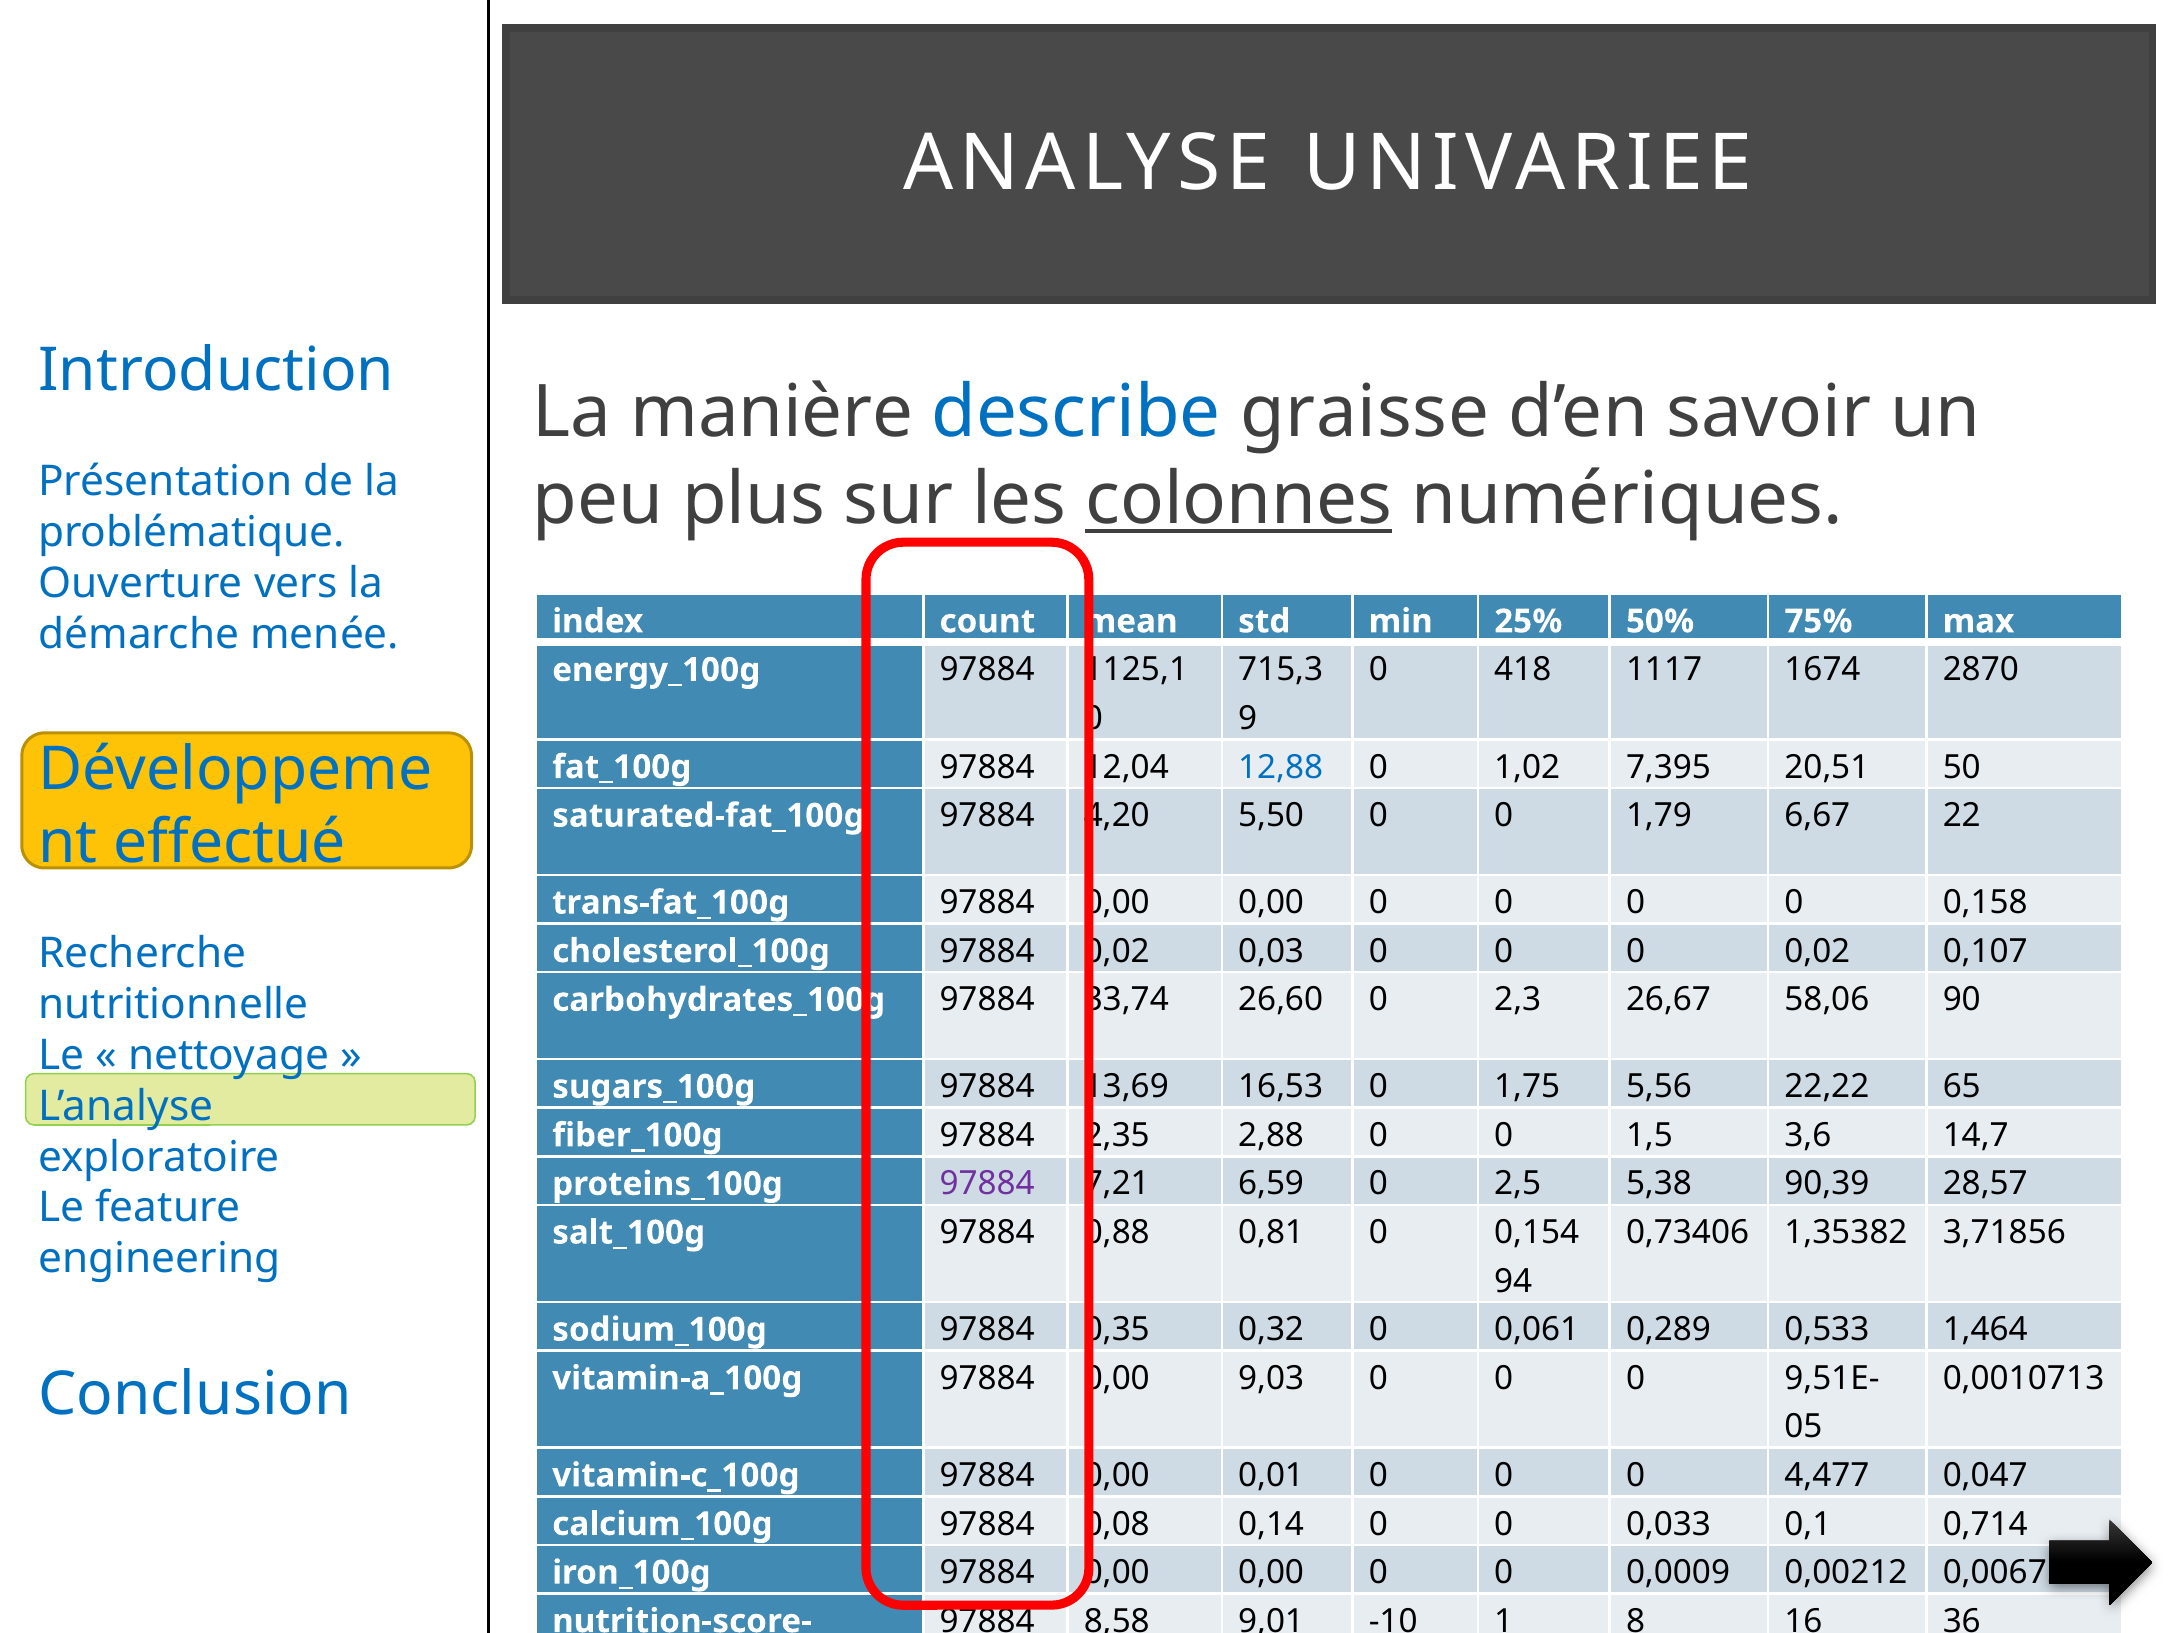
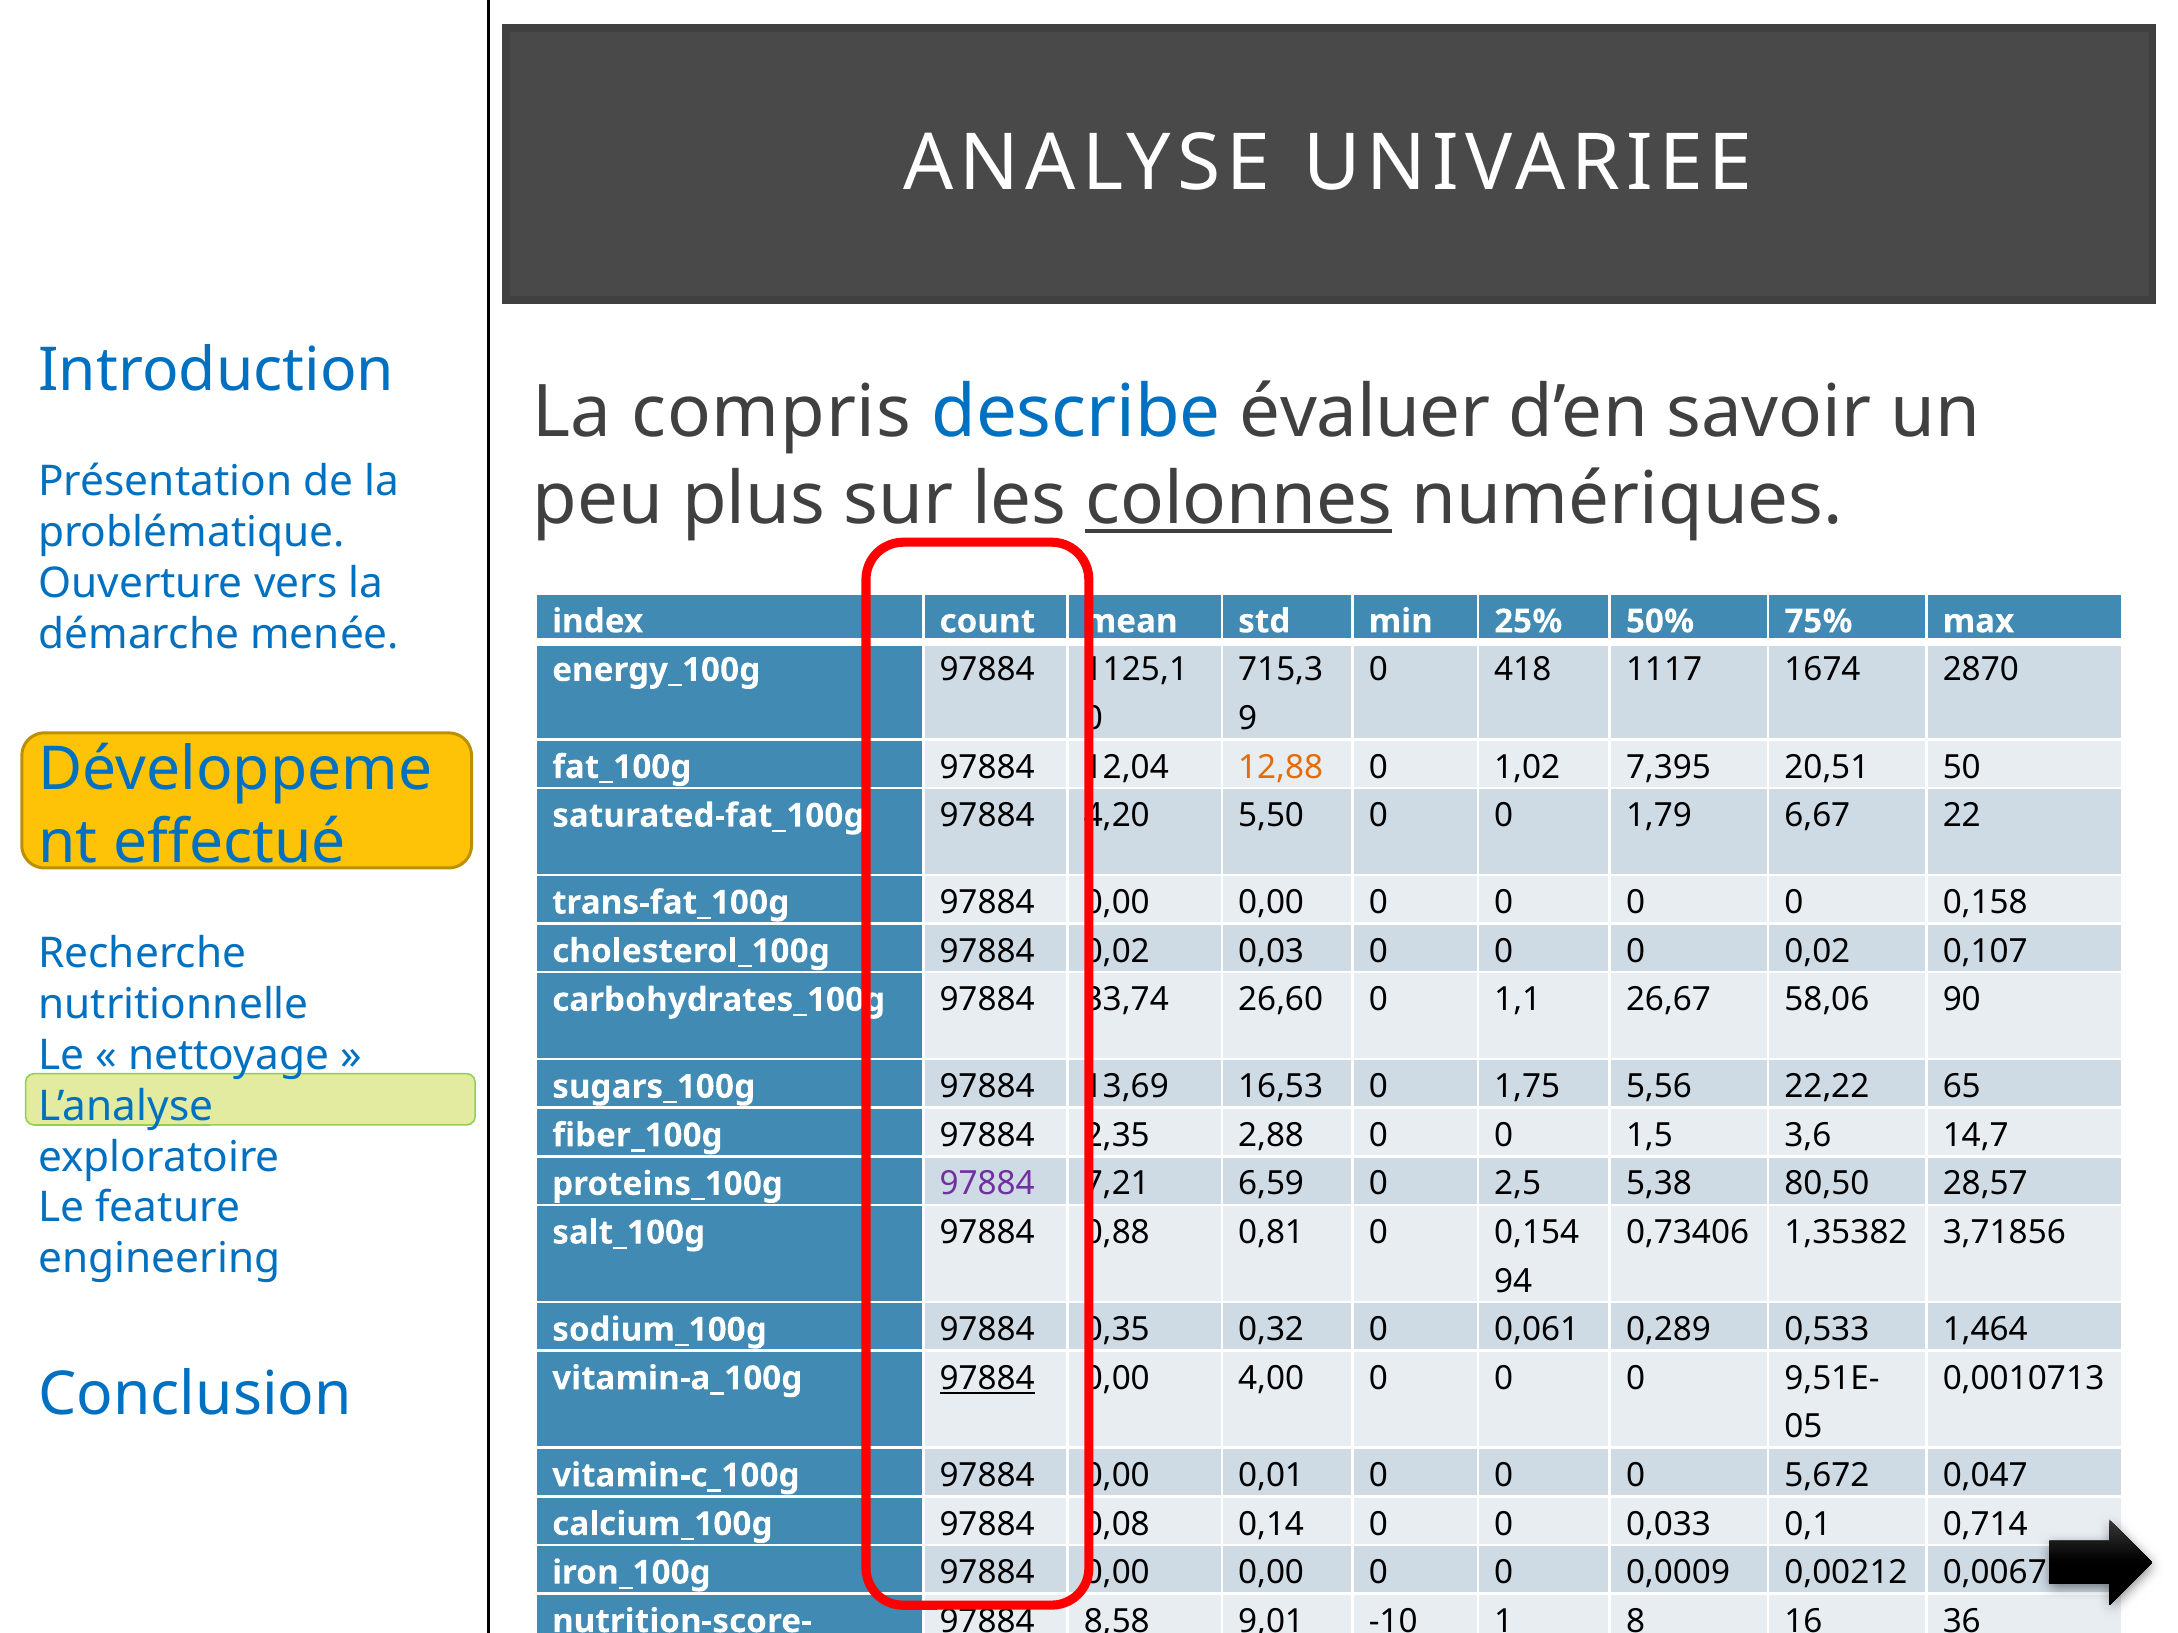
manière: manière -> compris (771, 413)
graisse: graisse -> évaluer (1365, 413)
12,88 colour: blue -> orange (1281, 767)
2,3: 2,3 -> 1,1 (1518, 1000)
90,39: 90,39 -> 80,50 (1827, 1184)
97884 underline: none -> present (987, 1379)
9,03: 9,03 -> 4,00 (1271, 1379)
4,477: 4,477 -> 5,672 (1827, 1476)
